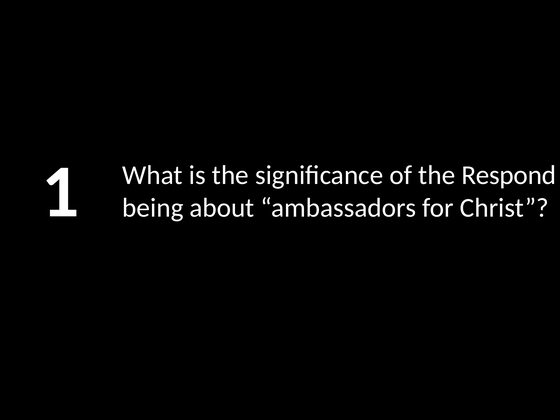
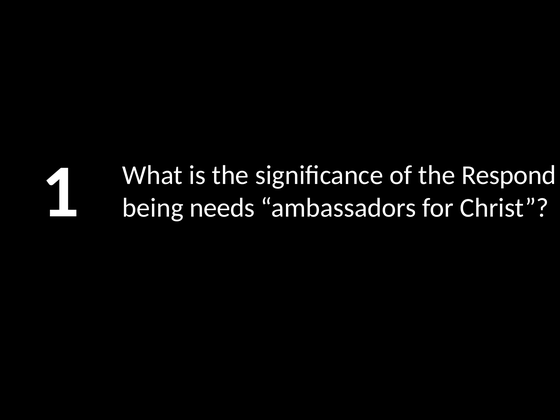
about: about -> needs (222, 208)
